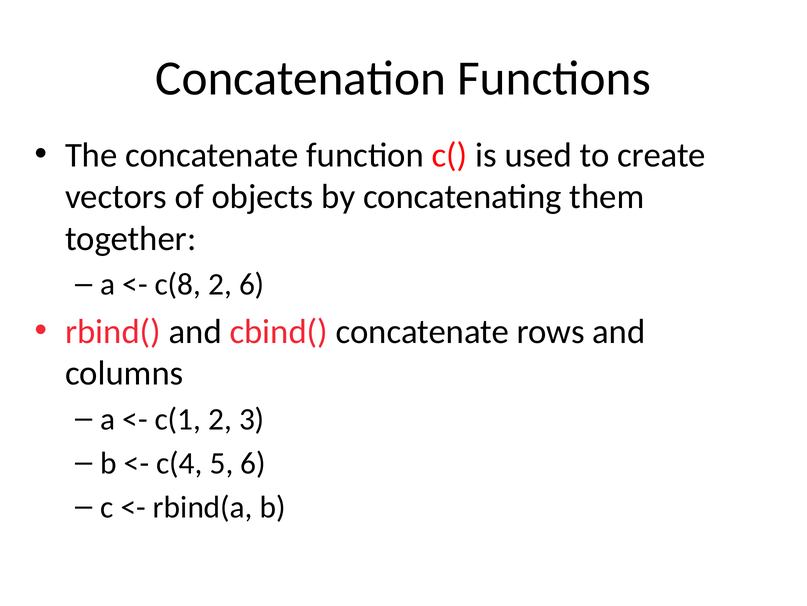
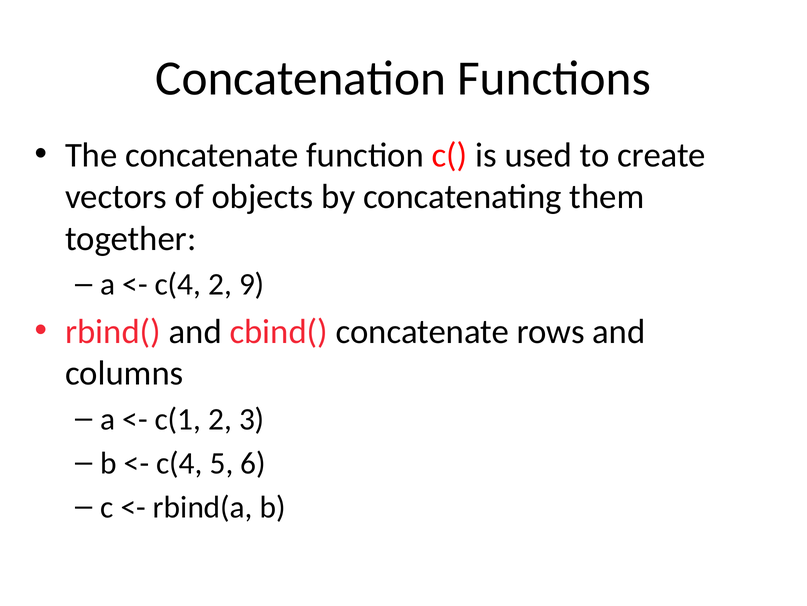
c(8: c(8 -> c(4 (178, 284)
2 6: 6 -> 9 (252, 284)
